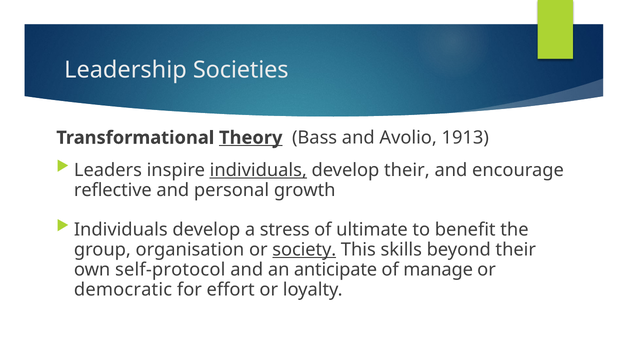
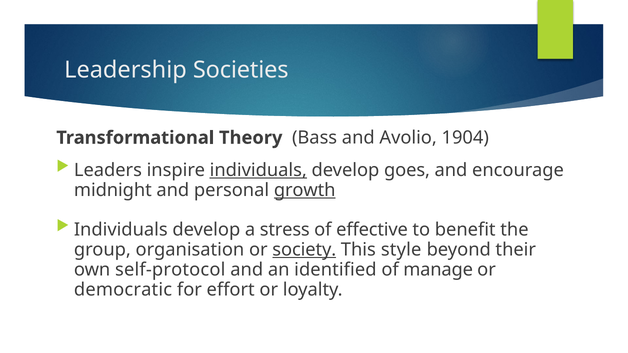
Theory underline: present -> none (251, 138)
1913: 1913 -> 1904 (465, 138)
develop their: their -> goes (407, 170)
reflective: reflective -> midnight (113, 190)
growth underline: none -> present (305, 190)
ultimate: ultimate -> effective (372, 230)
skills: skills -> style (401, 250)
anticipate: anticipate -> identified (335, 270)
